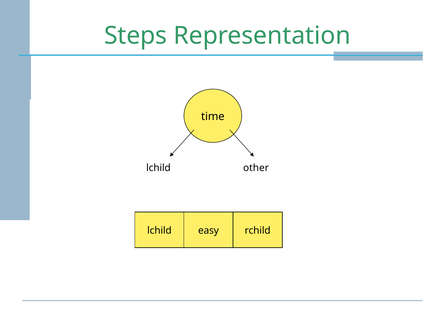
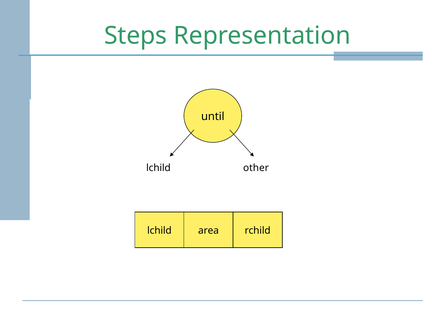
time: time -> until (213, 116)
easy: easy -> area (208, 230)
